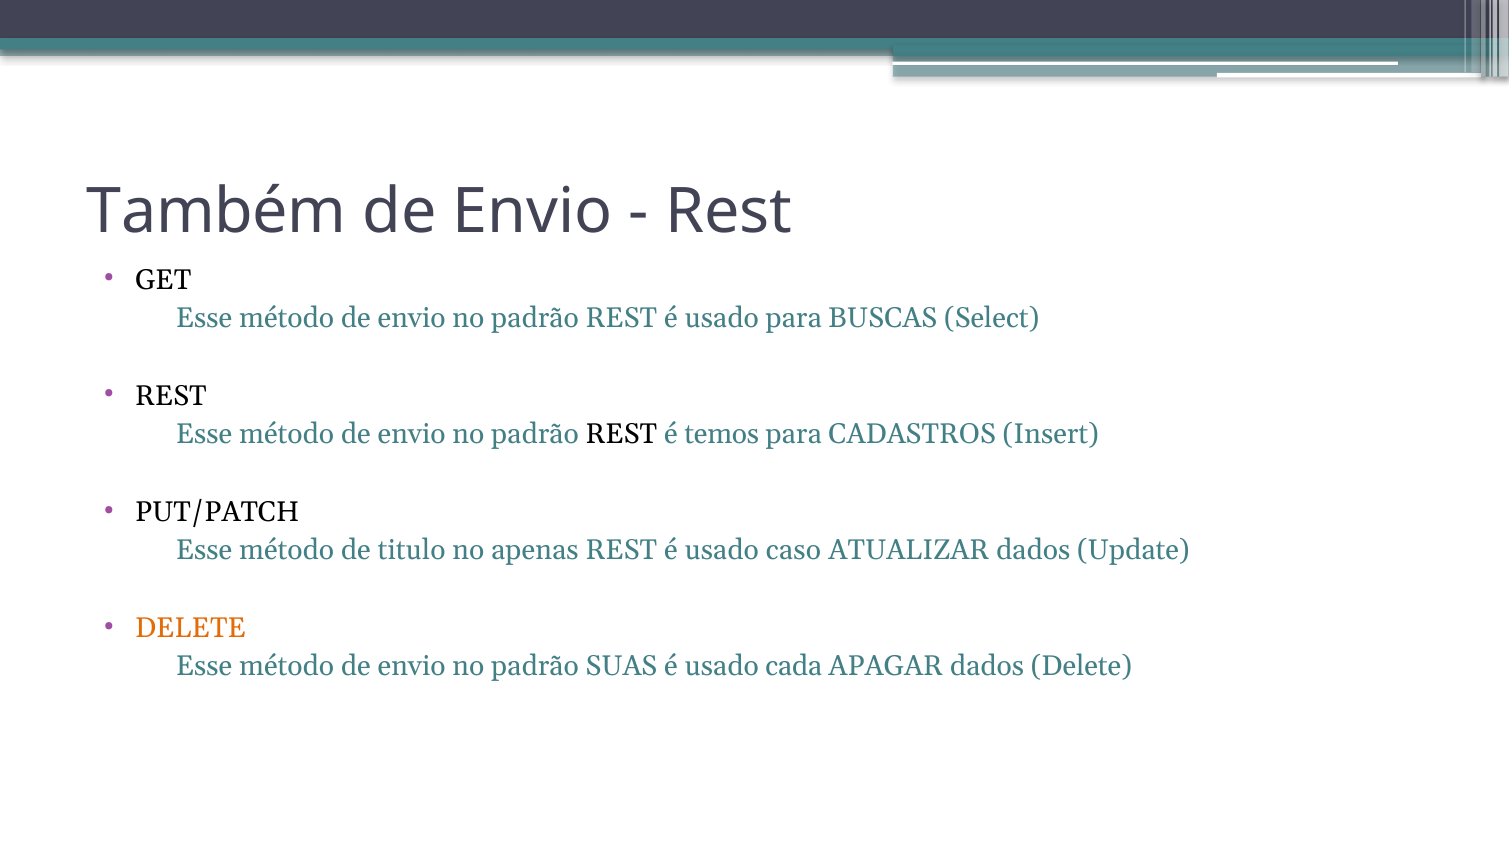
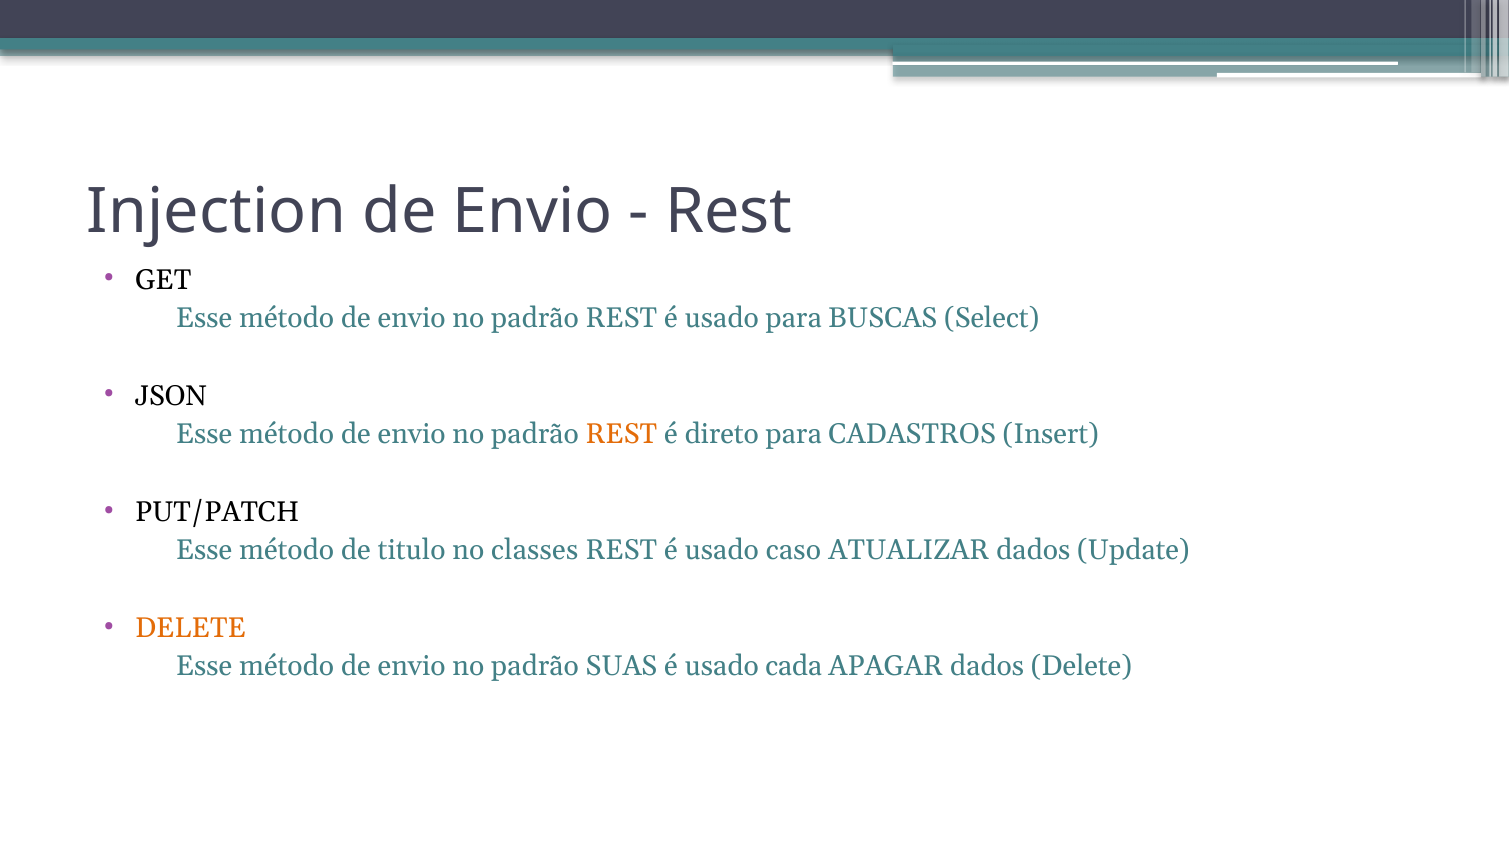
Também: Também -> Injection (216, 212)
REST: REST -> JSON (171, 396)
REST colour: black -> orange (621, 434)
temos: temos -> direto (722, 434)
apenas: apenas -> classes (535, 550)
